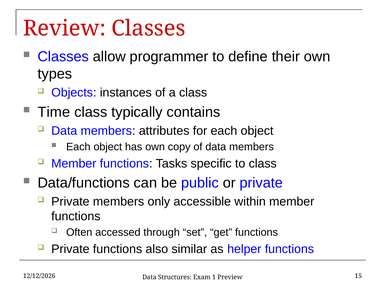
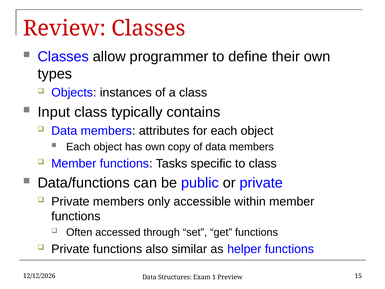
Time: Time -> Input (54, 112)
